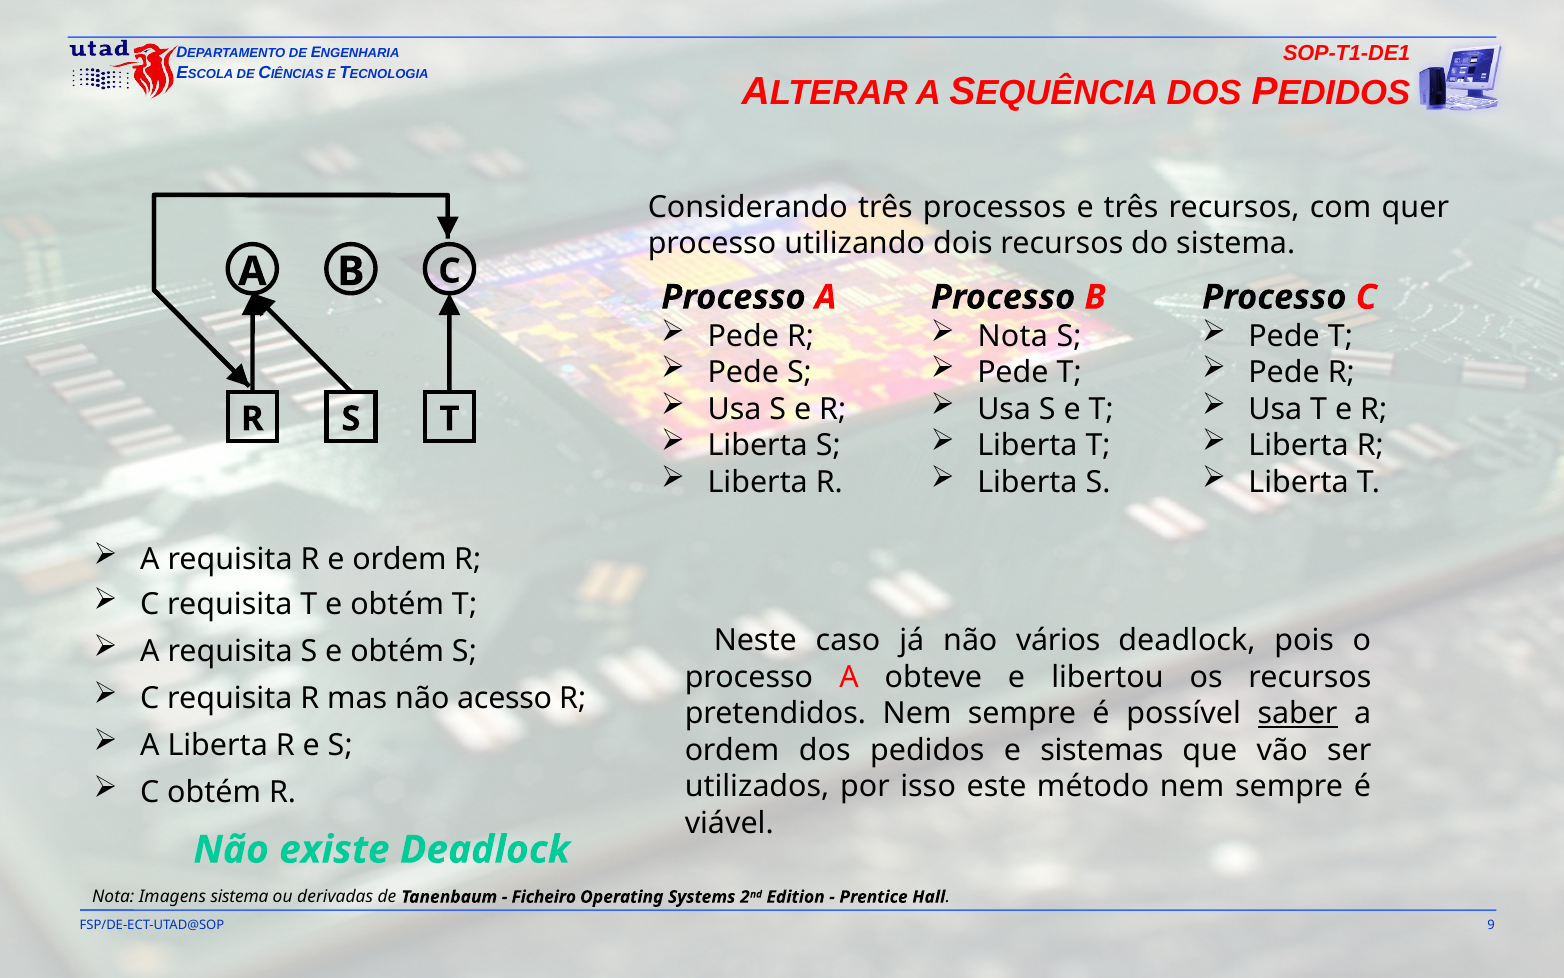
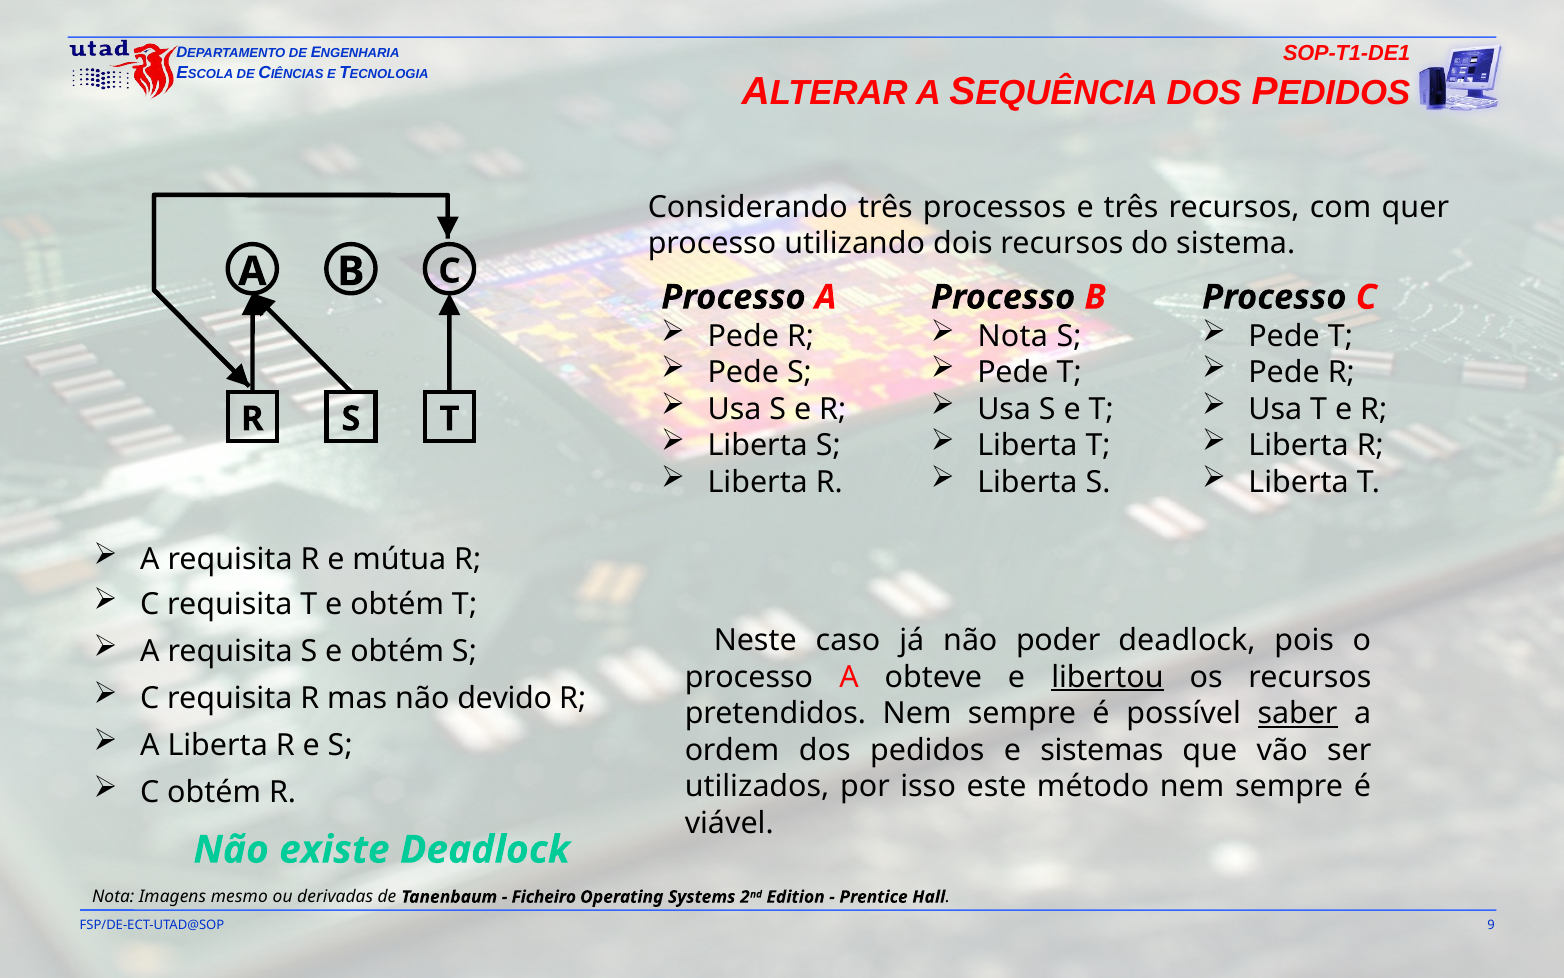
e ordem: ordem -> mútua (399, 560)
vários: vários -> poder (1058, 640)
libertou underline: none -> present (1107, 677)
acesso: acesso -> devido (505, 698)
Imagens sistema: sistema -> mesmo (239, 897)
